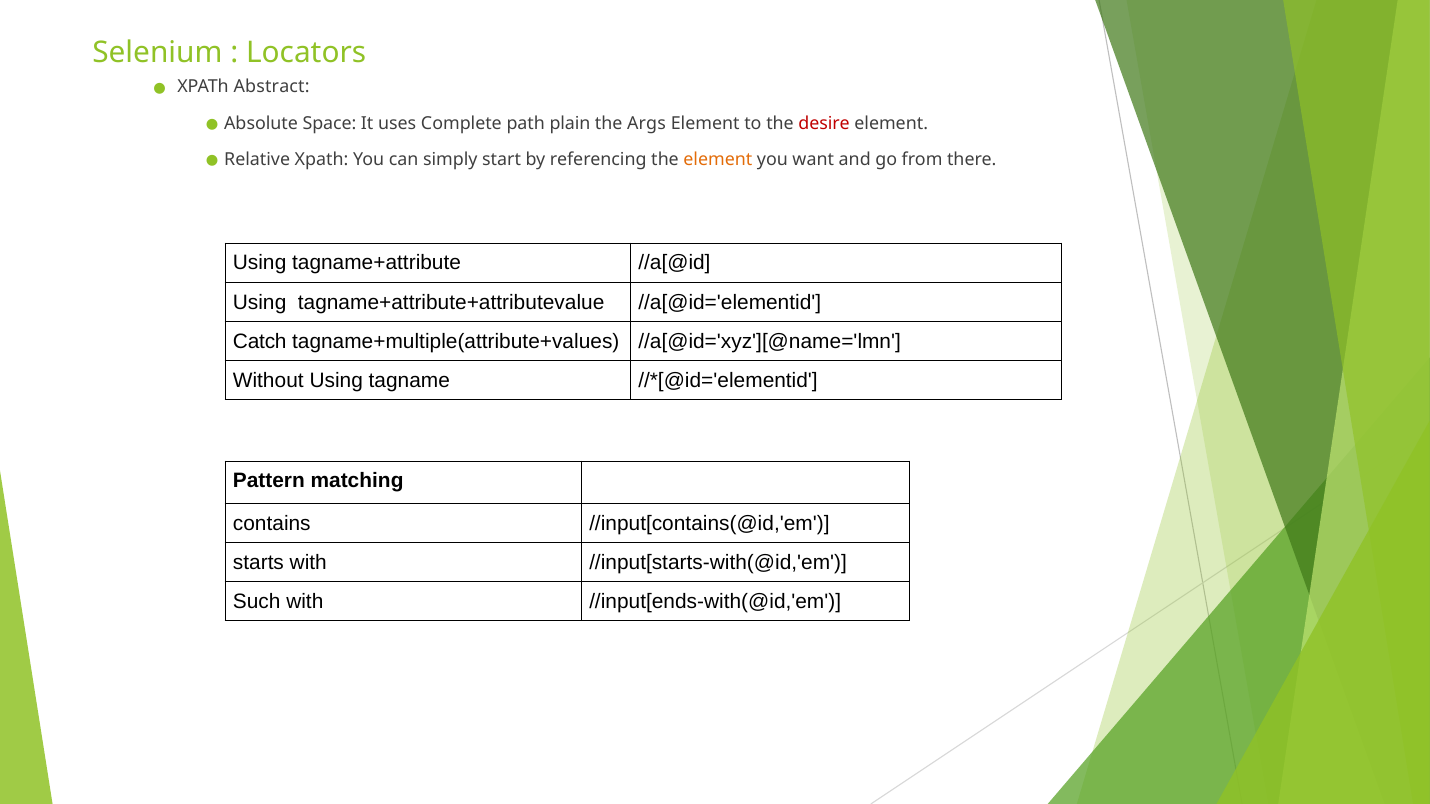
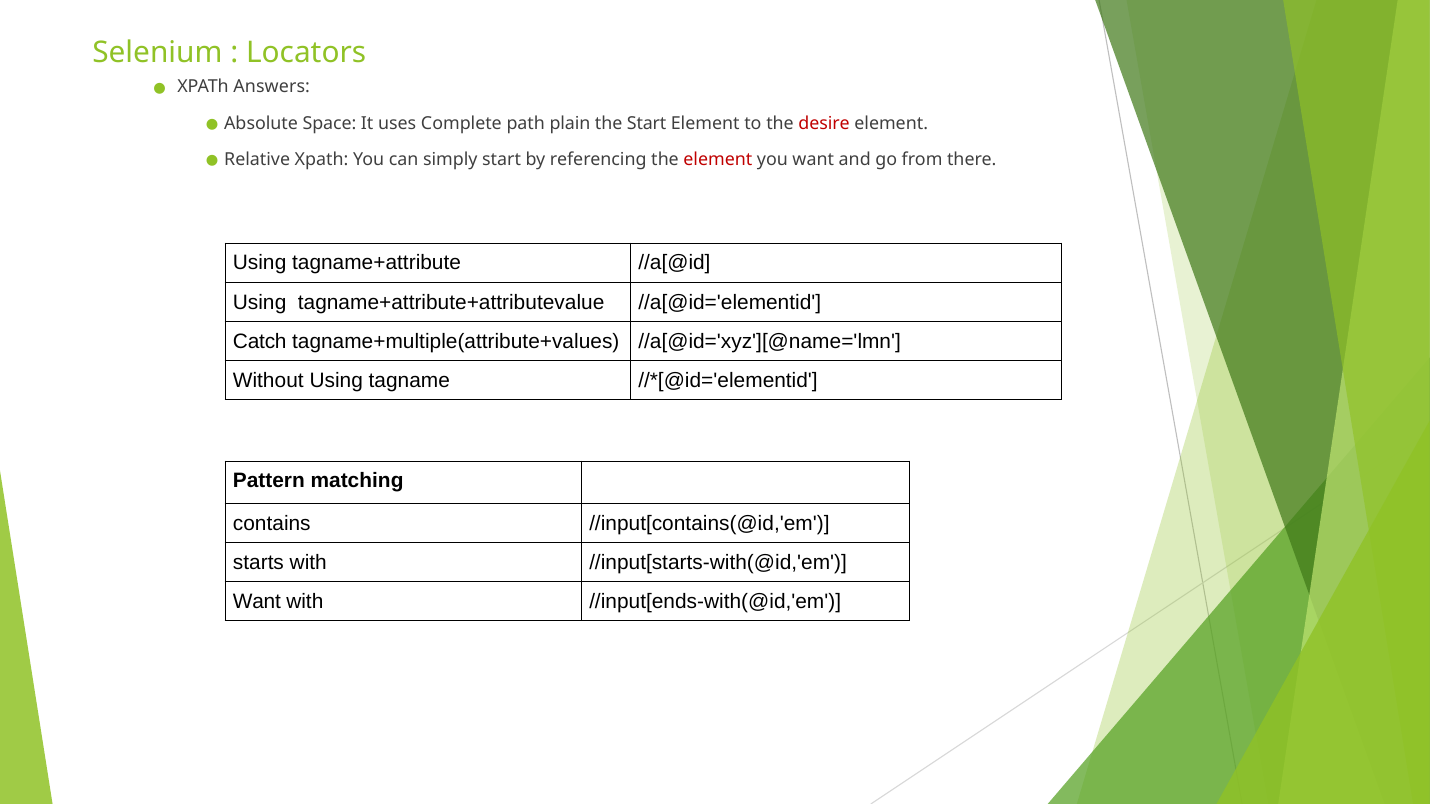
Abstract: Abstract -> Answers (272, 87)
the Args: Args -> Start (647, 123)
element colour: orange -> red (718, 160)
Such: Such -> Want (257, 602)
